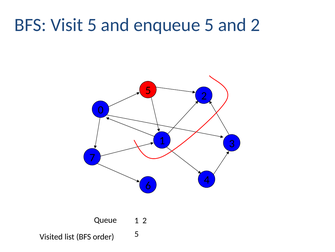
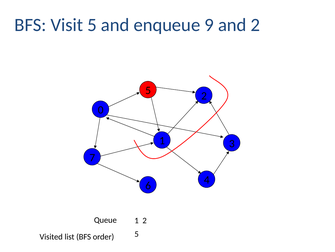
enqueue 5: 5 -> 9 (209, 25)
